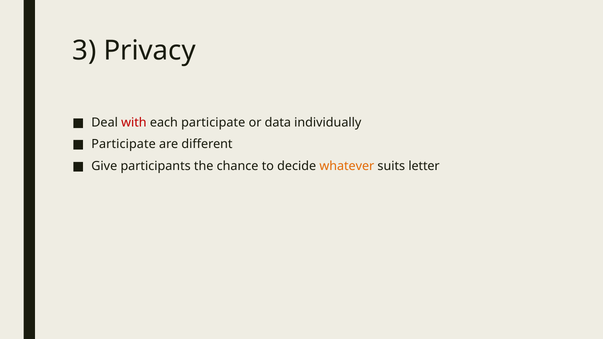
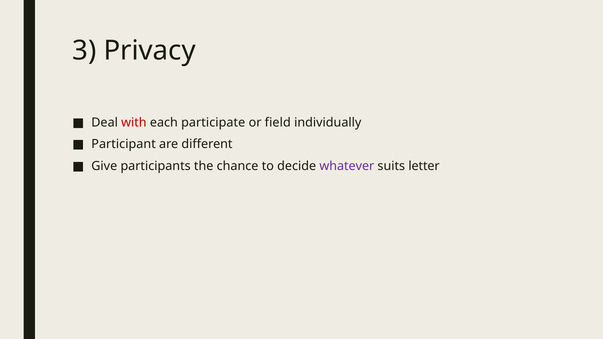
data: data -> field (278, 123)
Participate: Participate -> Participant (124, 144)
whatever colour: orange -> purple (347, 166)
